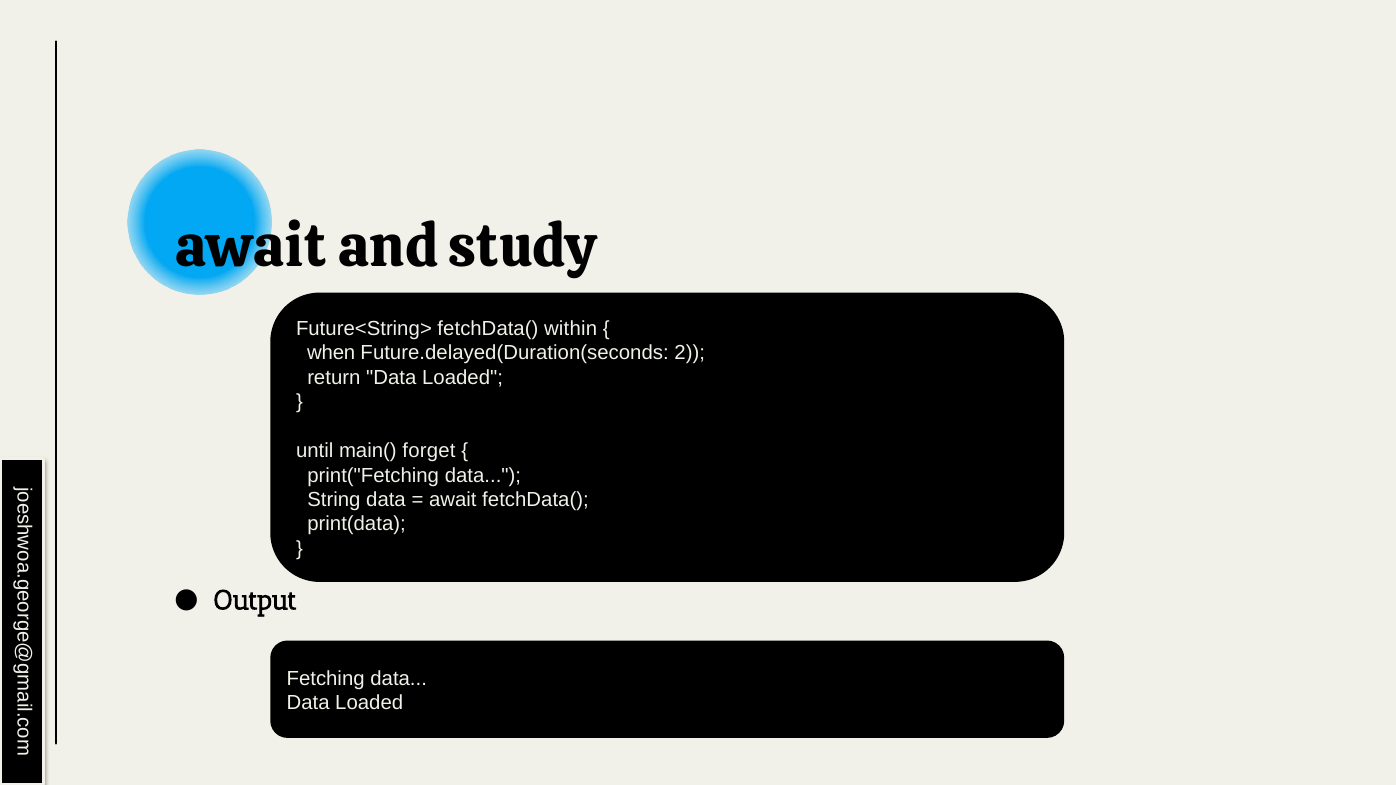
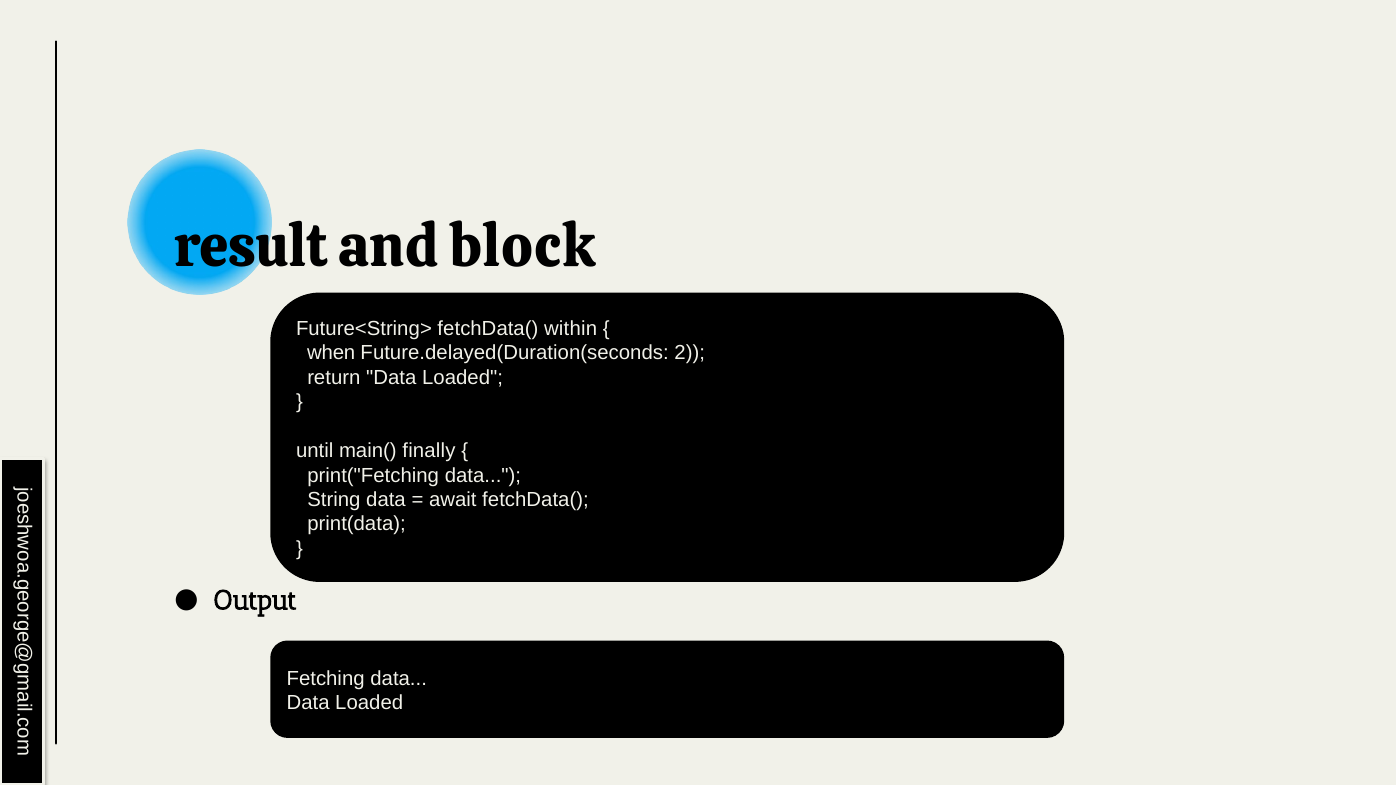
await: await -> result (251, 247)
study: study -> block (523, 247)
forget: forget -> finally (429, 451)
